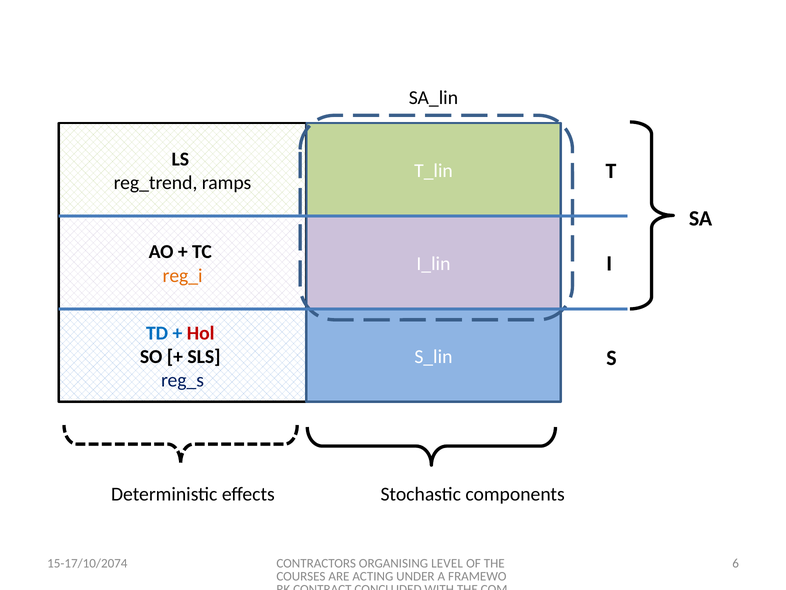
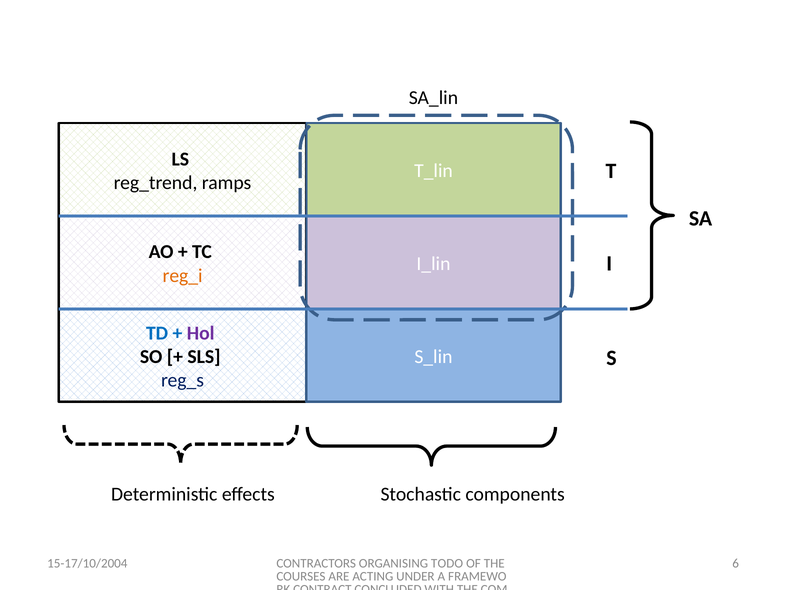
Hol colour: red -> purple (201, 333)
LEVEL: LEVEL -> TODO (447, 563)
15-17/10/2074: 15-17/10/2074 -> 15-17/10/2004 (87, 563)
